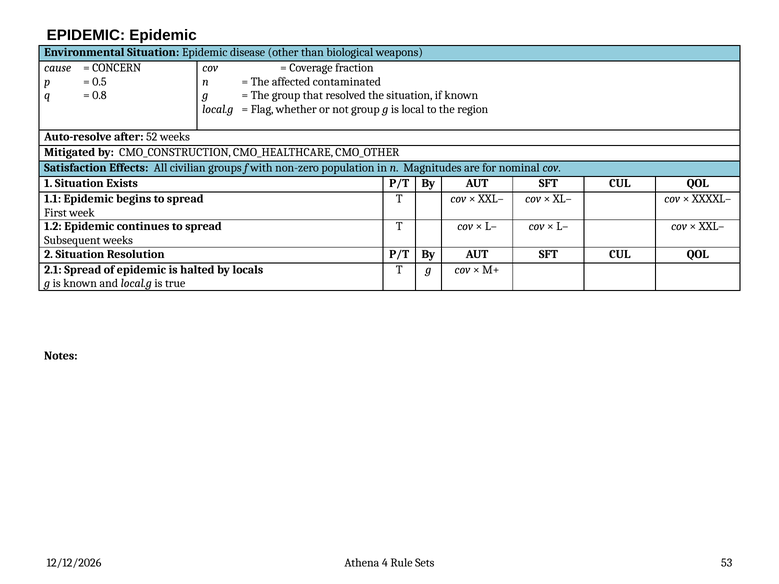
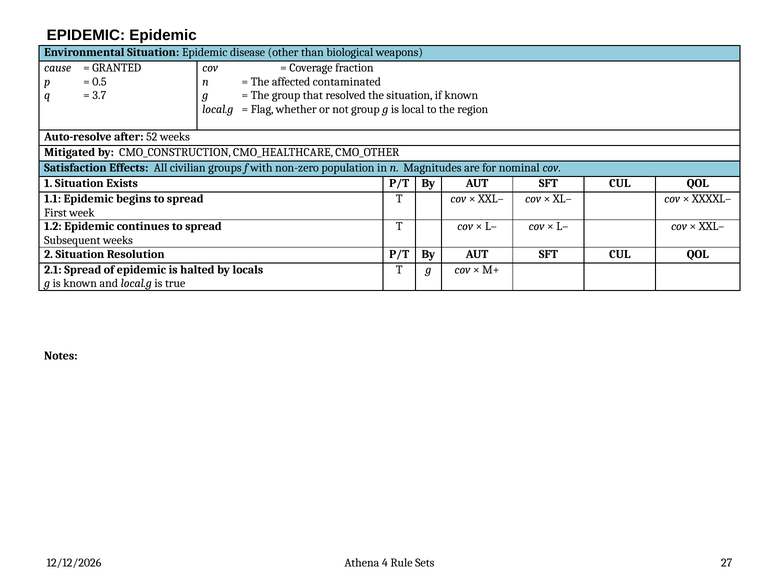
CONCERN: CONCERN -> GRANTED (117, 68)
0.8: 0.8 -> 3.7 (99, 95)
53: 53 -> 27 (727, 563)
